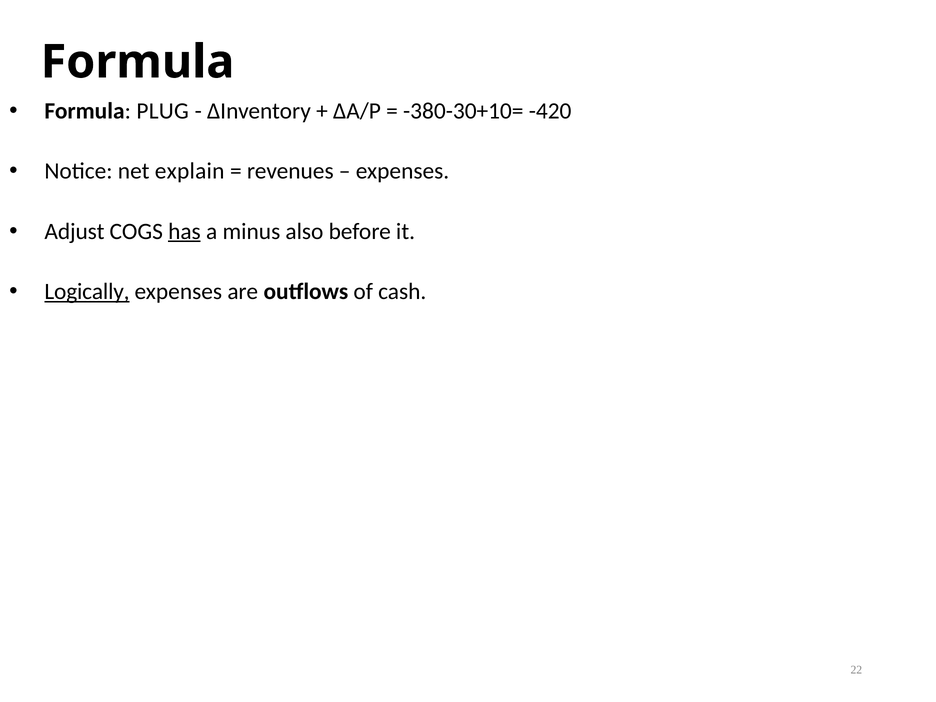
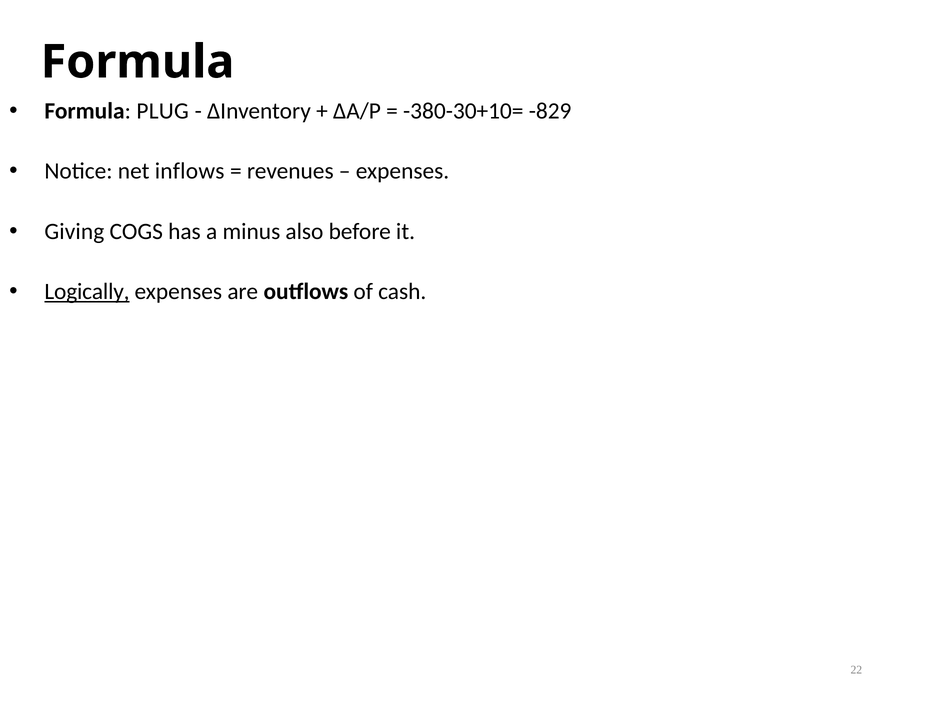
-420: -420 -> -829 (550, 111)
explain: explain -> inflows (190, 171)
Adjust: Adjust -> Giving (74, 231)
has underline: present -> none (184, 231)
